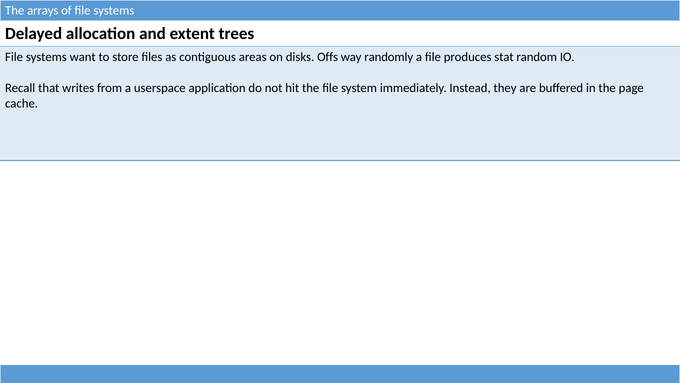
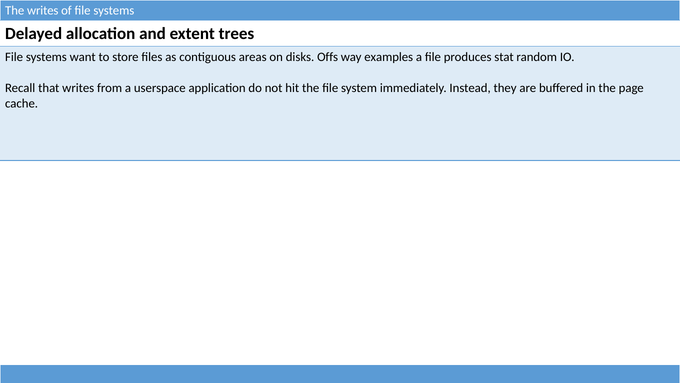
The arrays: arrays -> writes (43, 10)
randomly: randomly -> examples (389, 57)
